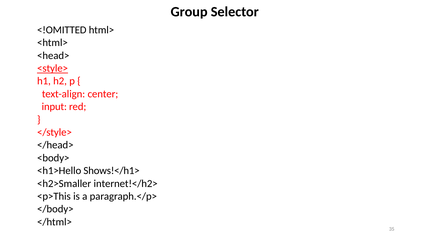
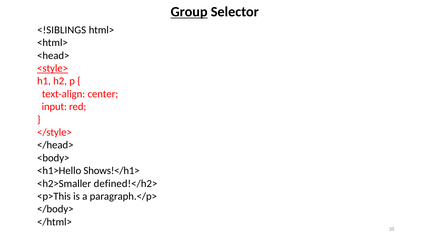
Group underline: none -> present (189, 12)
<!OMITTED: <!OMITTED -> <!SIBLINGS (62, 30)
internet!</h2>: internet!</h2> -> defined!</h2> (126, 184)
